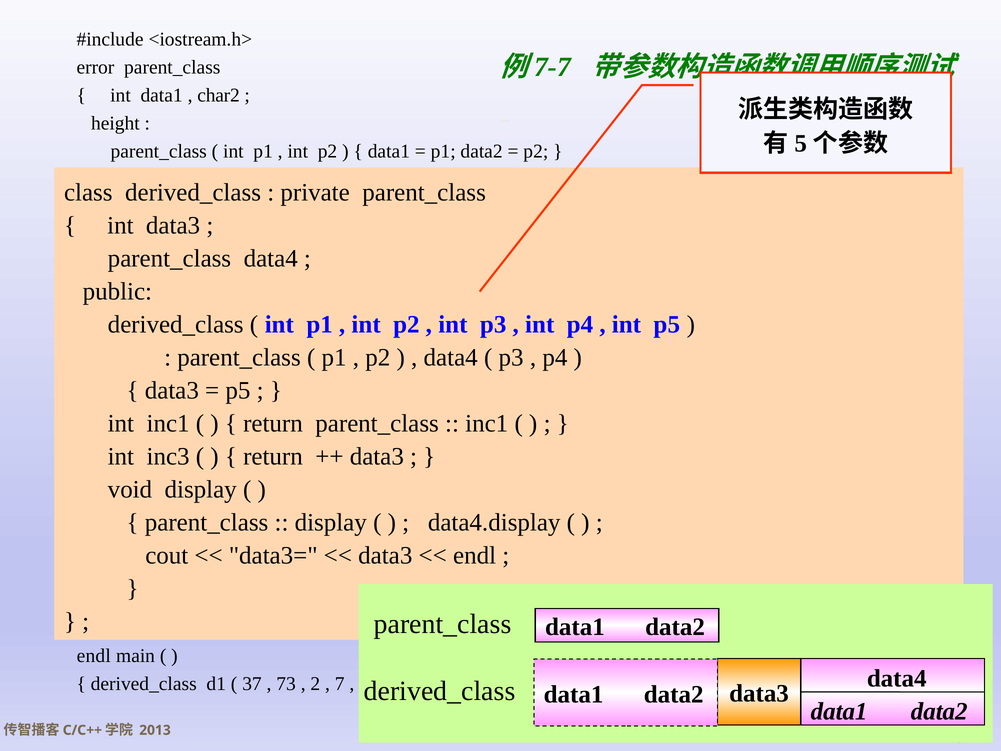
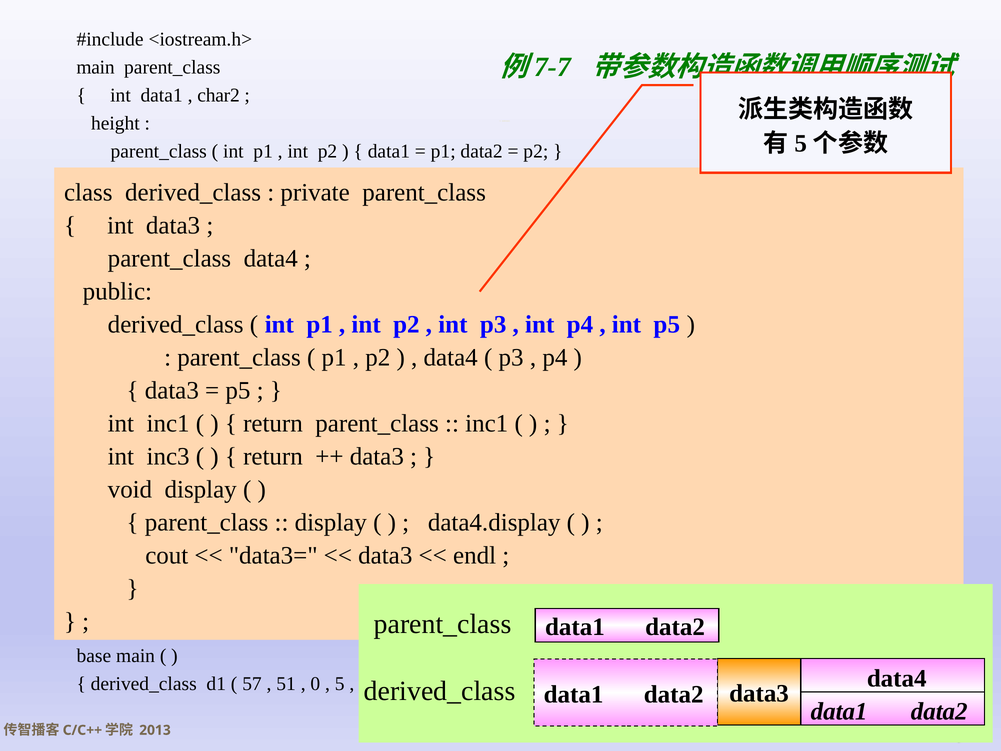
error: error -> main (96, 67)
endl: endl -> base (94, 656)
37: 37 -> 57 (252, 684)
73: 73 -> 51 (286, 684)
2: 2 -> 0 (315, 684)
7: 7 -> 5 (340, 684)
